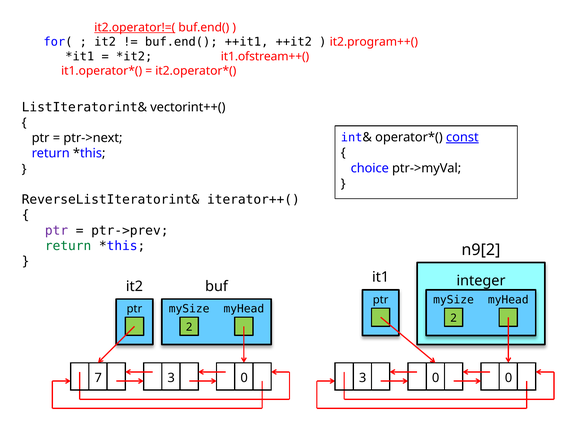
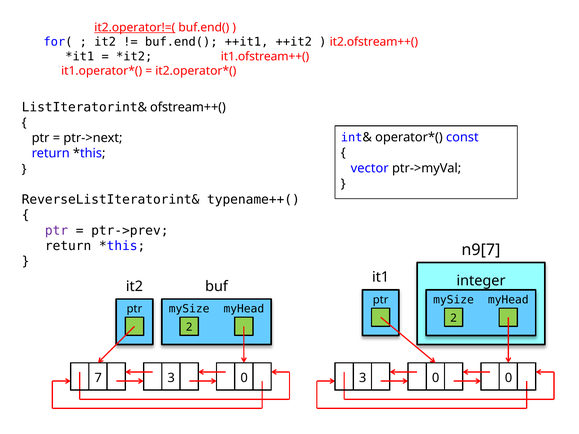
it2.program++(: it2.program++( -> it2.ofstream++( (374, 42)
vectorint++(: vectorint++( -> ofstream++( (188, 107)
const underline: present -> none (462, 137)
choice: choice -> vector (370, 168)
iterator++(: iterator++( -> typename++( (253, 200)
return colour: green -> black (68, 246)
n9[2: n9[2 -> n9[7 (481, 250)
